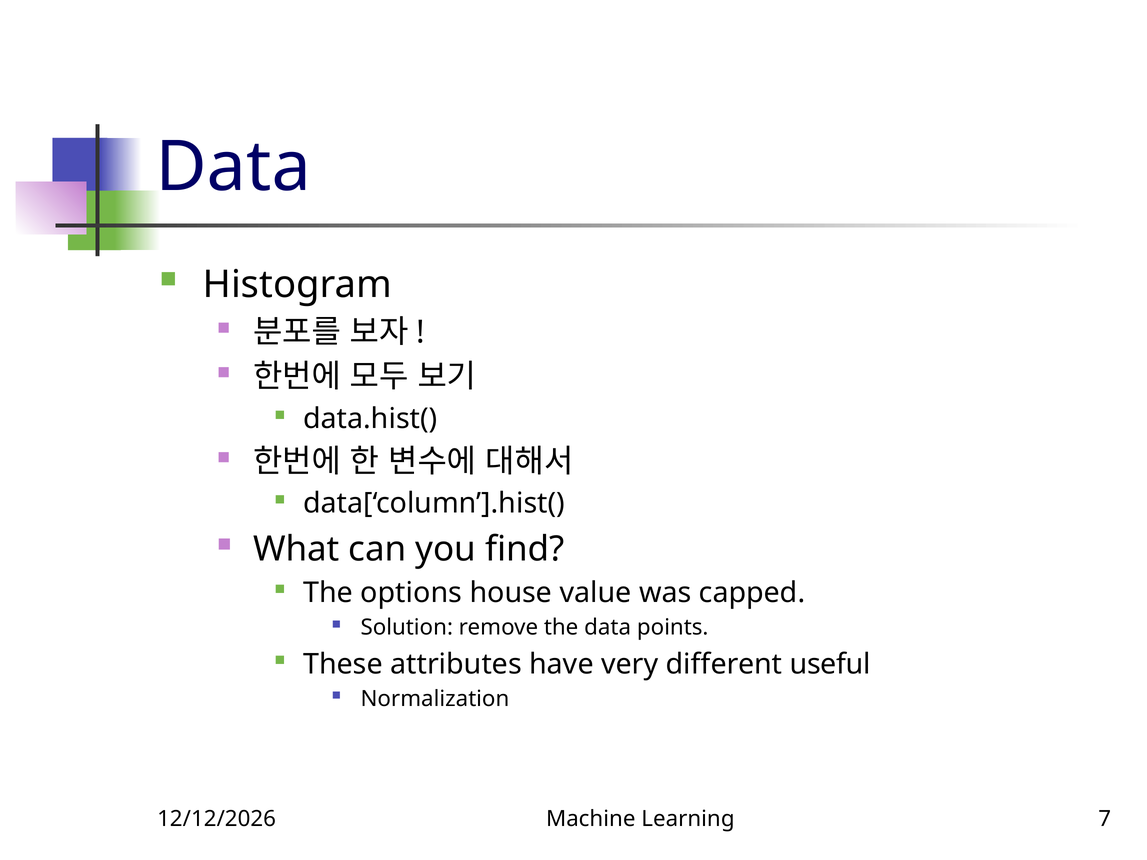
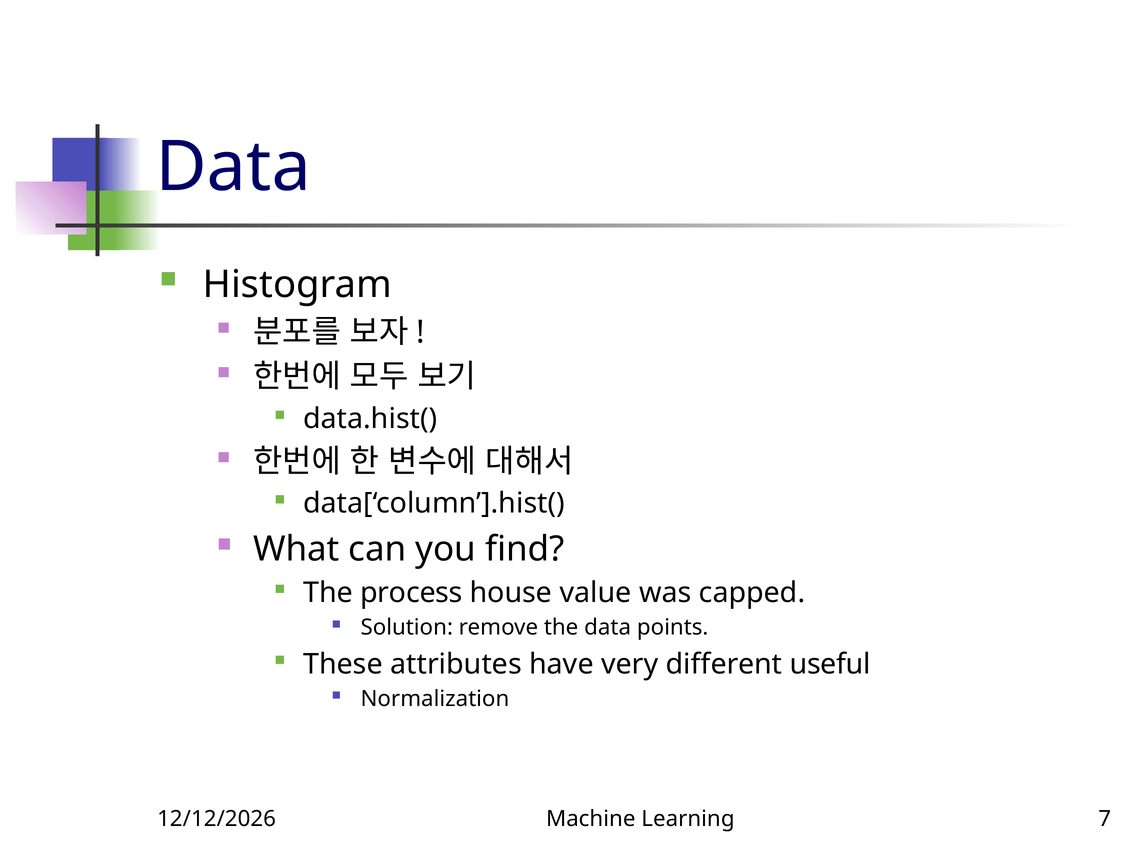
options: options -> process (411, 593)
